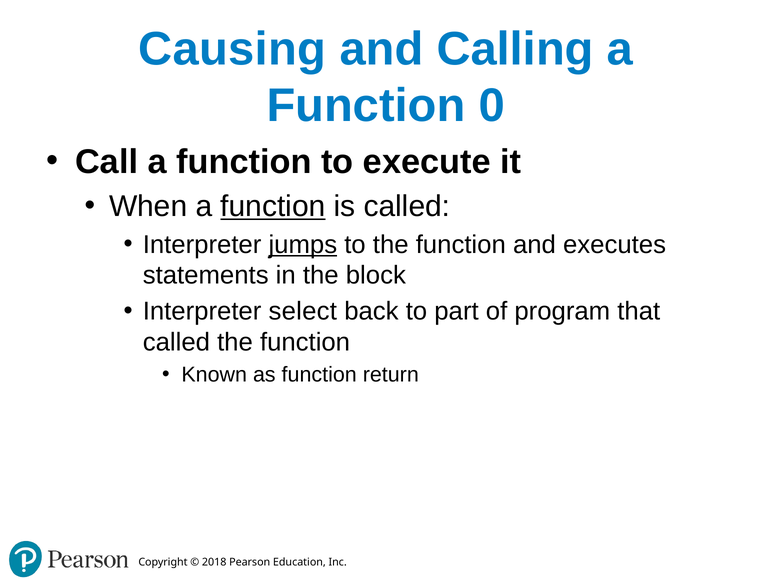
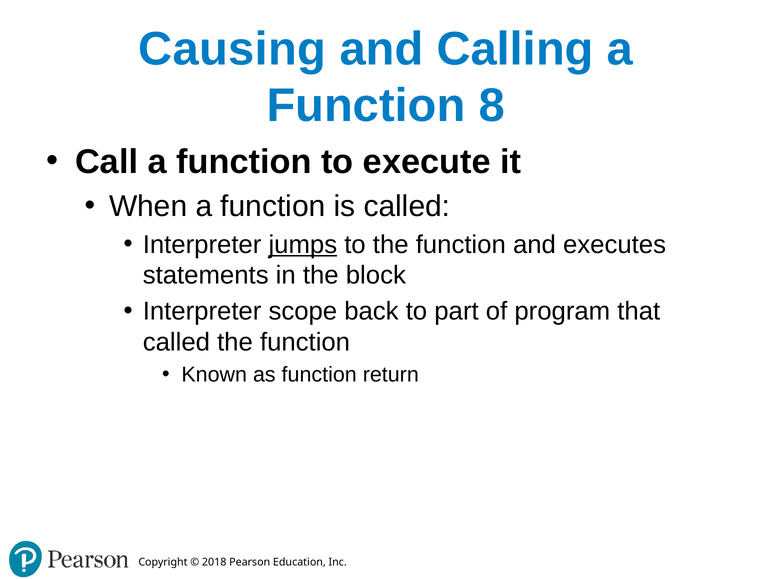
0: 0 -> 8 (492, 106)
function underline: present -> none (273, 206)
select: select -> scope (303, 311)
